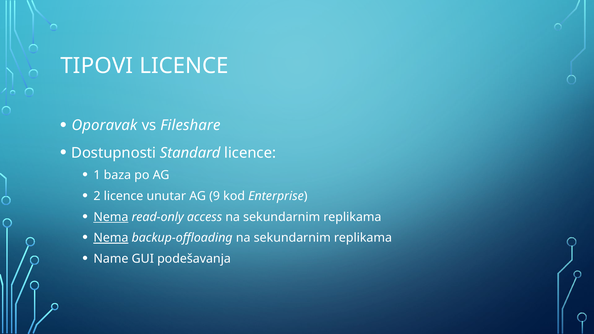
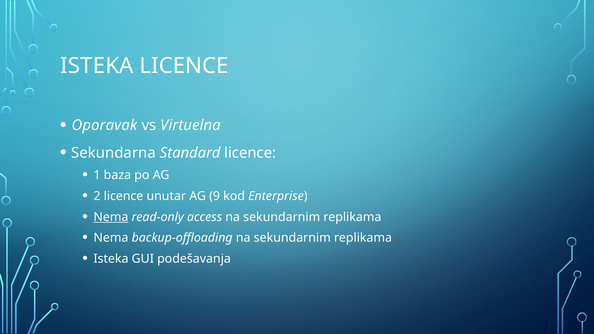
TIPOVI: TIPOVI -> ISTEKA (97, 66)
Fileshare: Fileshare -> Virtuelna (190, 125)
Dostupnosti: Dostupnosti -> Sekundarna (114, 153)
Nema underline: present -> none (111, 238)
Name: Name -> Isteka (111, 259)
